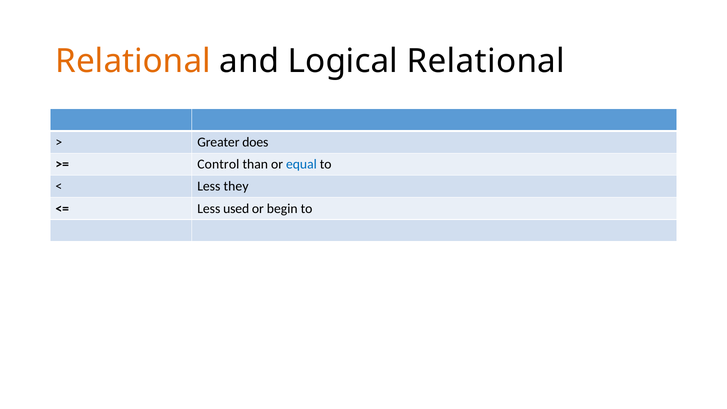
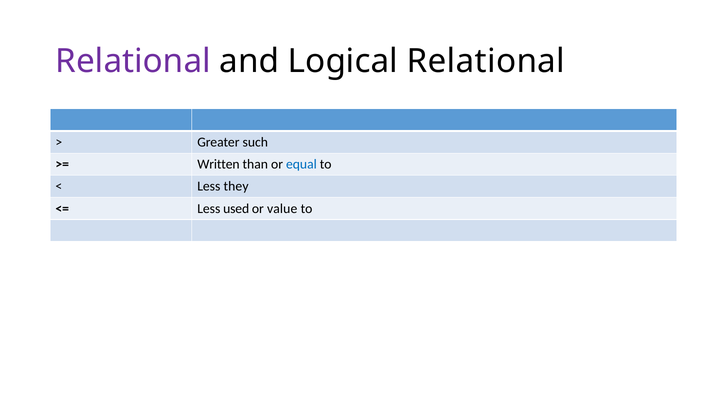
Relational colour: orange -> purple (133, 61)
does: does -> such (255, 142)
Control: Control -> Written (218, 164)
begin: begin -> value (282, 209)
